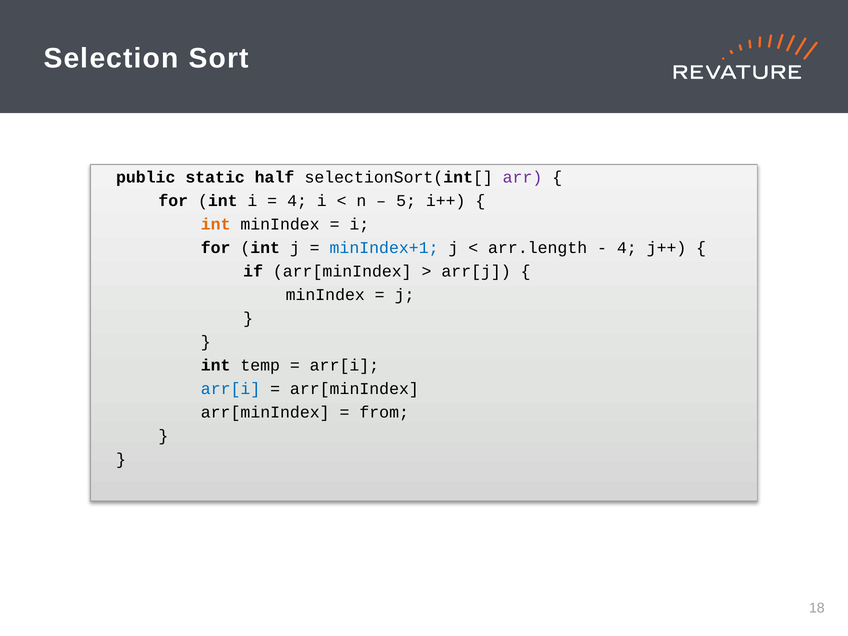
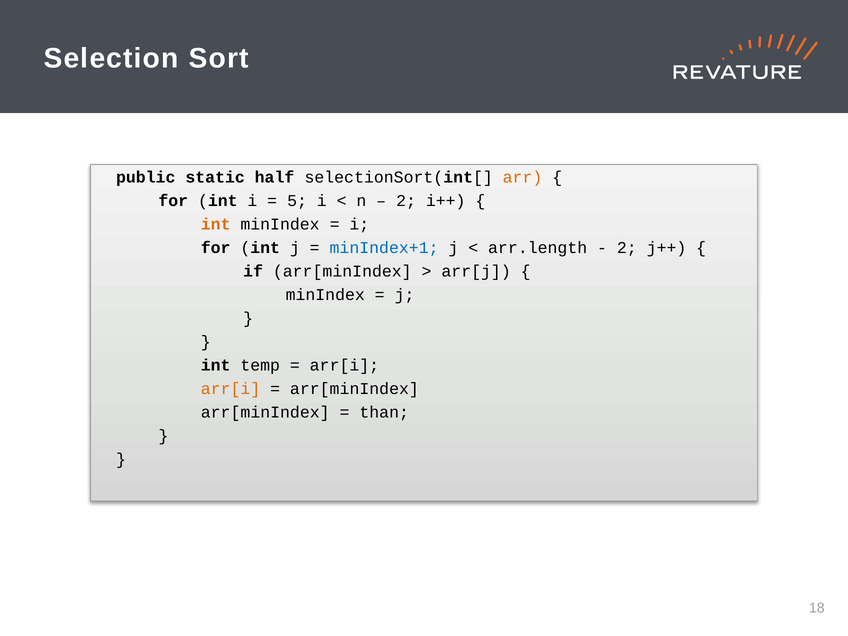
arr colour: purple -> orange (523, 177)
4: 4 -> 5 (297, 201)
5: 5 -> 2 (406, 201)
4: 4 -> 2 (627, 248)
arr[i colour: blue -> orange (231, 389)
from: from -> than (384, 412)
